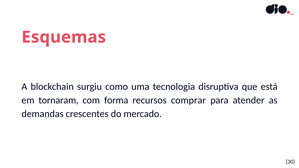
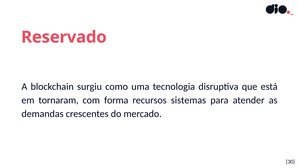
Esquemas: Esquemas -> Reservado (64, 37)
comprar: comprar -> sistemas (188, 100)
